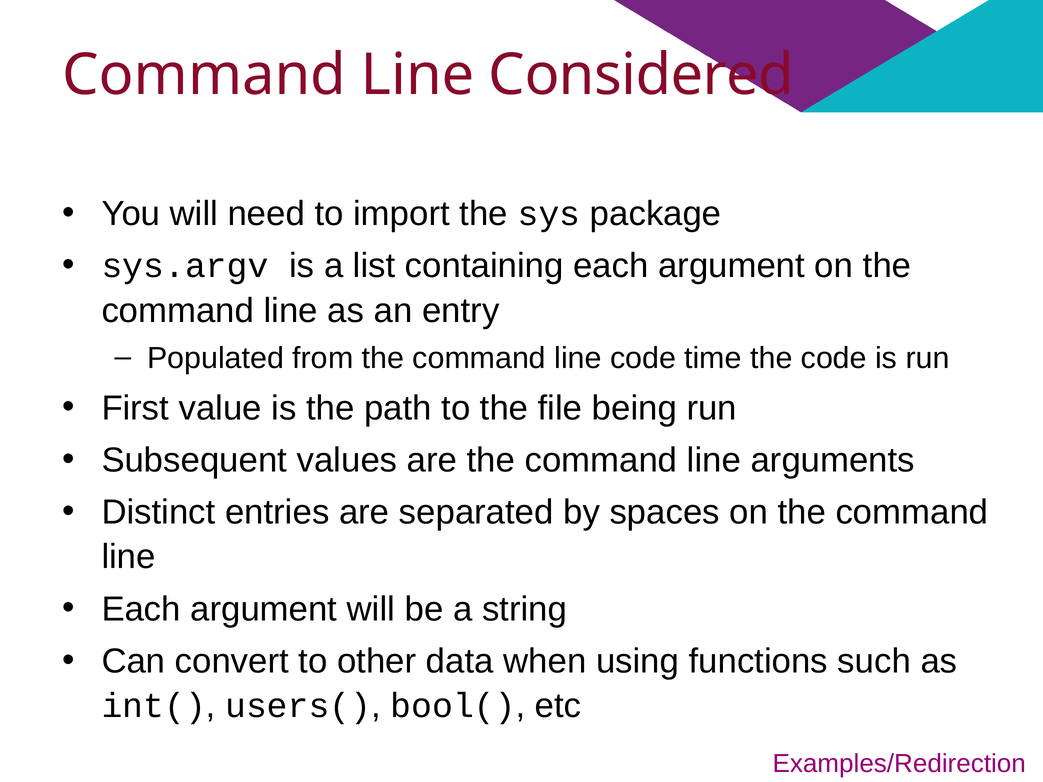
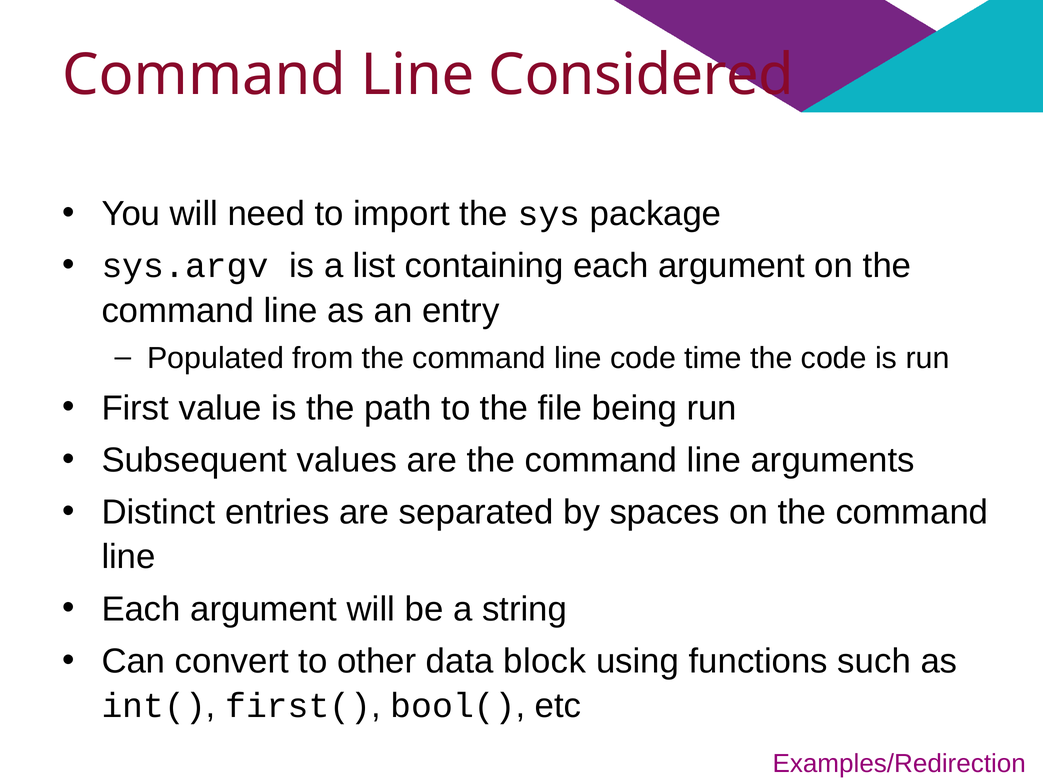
when: when -> block (545, 661)
users(: users( -> first( (298, 706)
